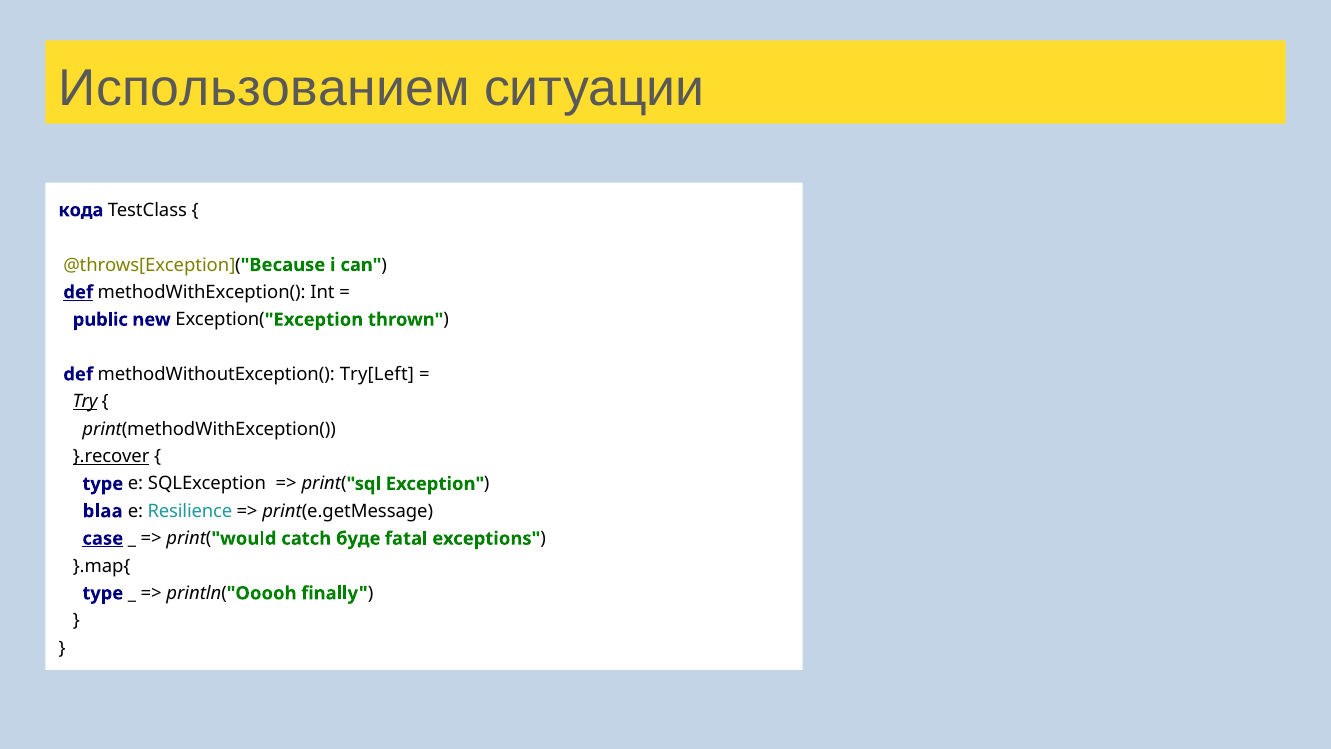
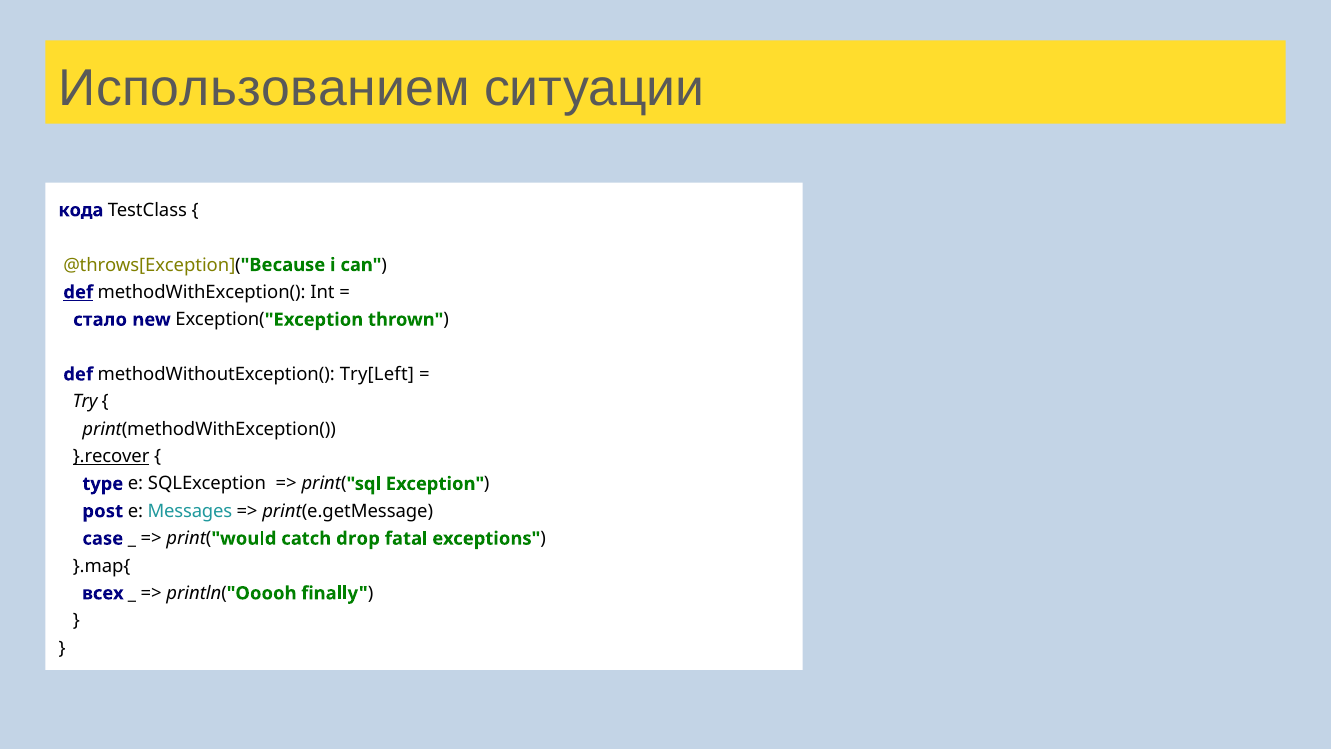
public: public -> стало (100, 320)
Try underline: present -> none (85, 402)
blaa: blaa -> post (103, 511)
Resilience: Resilience -> Messages (190, 511)
case underline: present -> none (103, 538)
буде: буде -> drop (358, 538)
type: type -> всех (103, 593)
